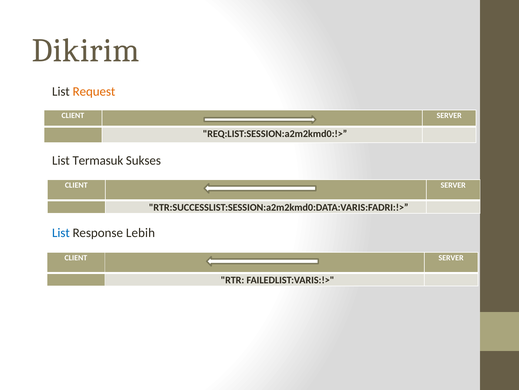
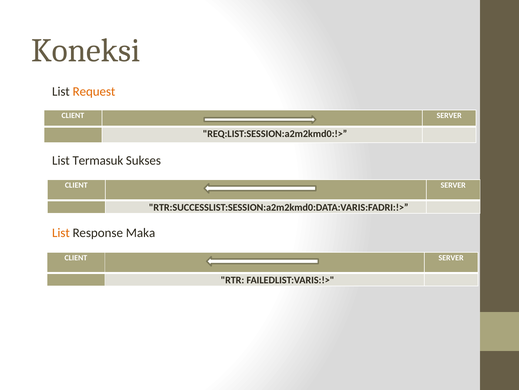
Dikirim: Dikirim -> Koneksi (86, 50)
List colour: blue -> orange (61, 232)
Lebih: Lebih -> Maka (141, 232)
